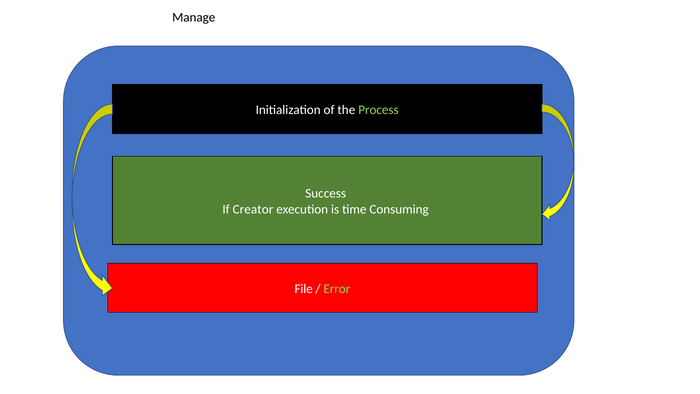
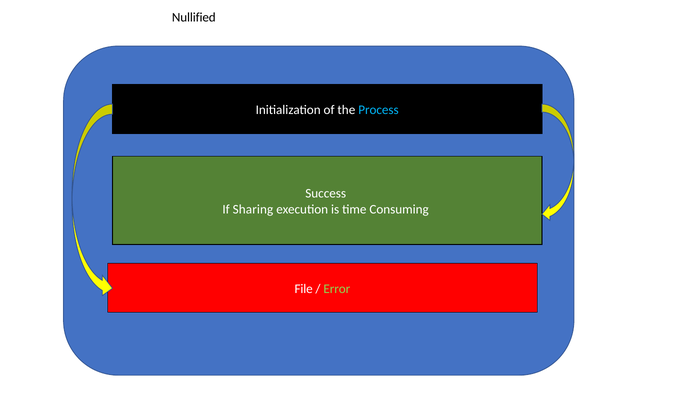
Manage: Manage -> Nullified (194, 17)
Process colour: light green -> light blue (378, 110)
Creator: Creator -> Sharing (253, 209)
